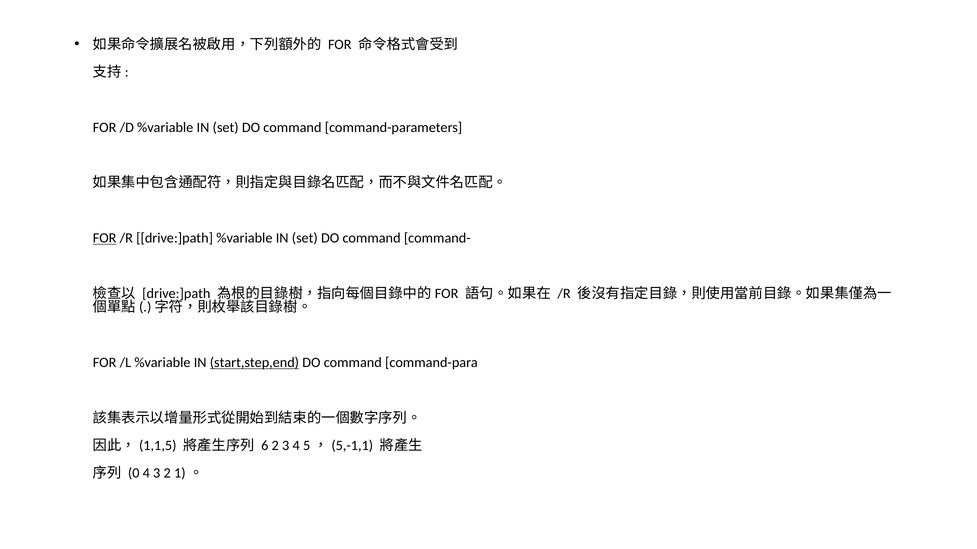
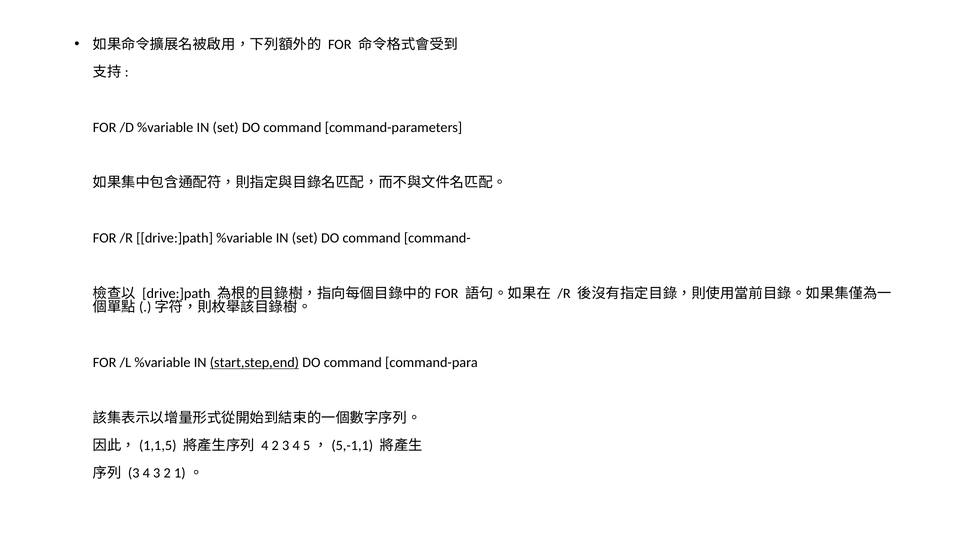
FOR underline: present -> none (105, 238)
6: 6 -> 4 (265, 446)
0: 0 -> 3 (134, 474)
